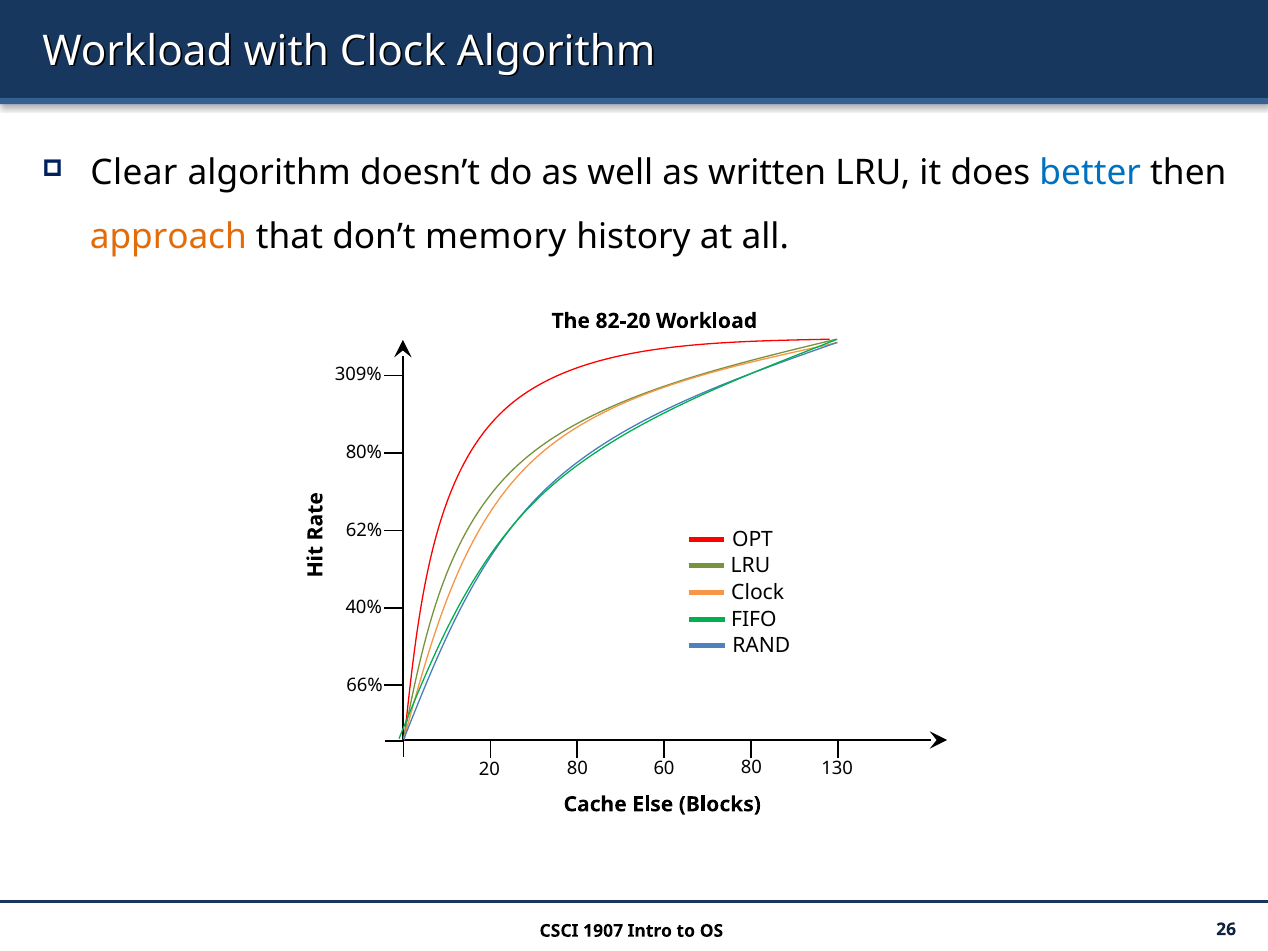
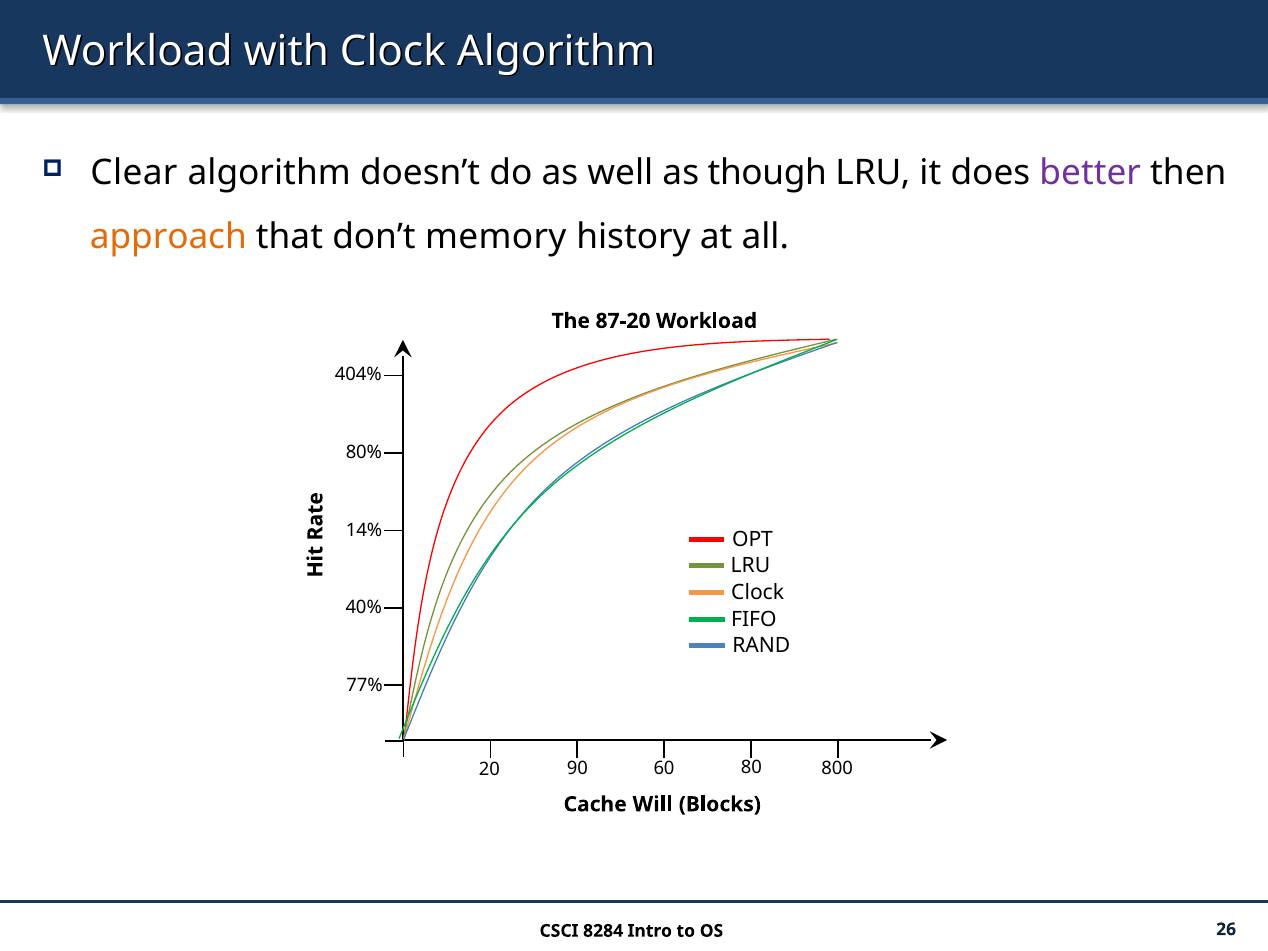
written: written -> though (767, 173)
better colour: blue -> purple (1090, 173)
82-20: 82-20 -> 87-20 (623, 321)
309%: 309% -> 404% (358, 374)
62%: 62% -> 14% (364, 530)
66%: 66% -> 77% (365, 685)
20 80: 80 -> 90 (577, 768)
130: 130 -> 800 (837, 768)
Else: Else -> Will (653, 804)
1907: 1907 -> 8284 (603, 931)
